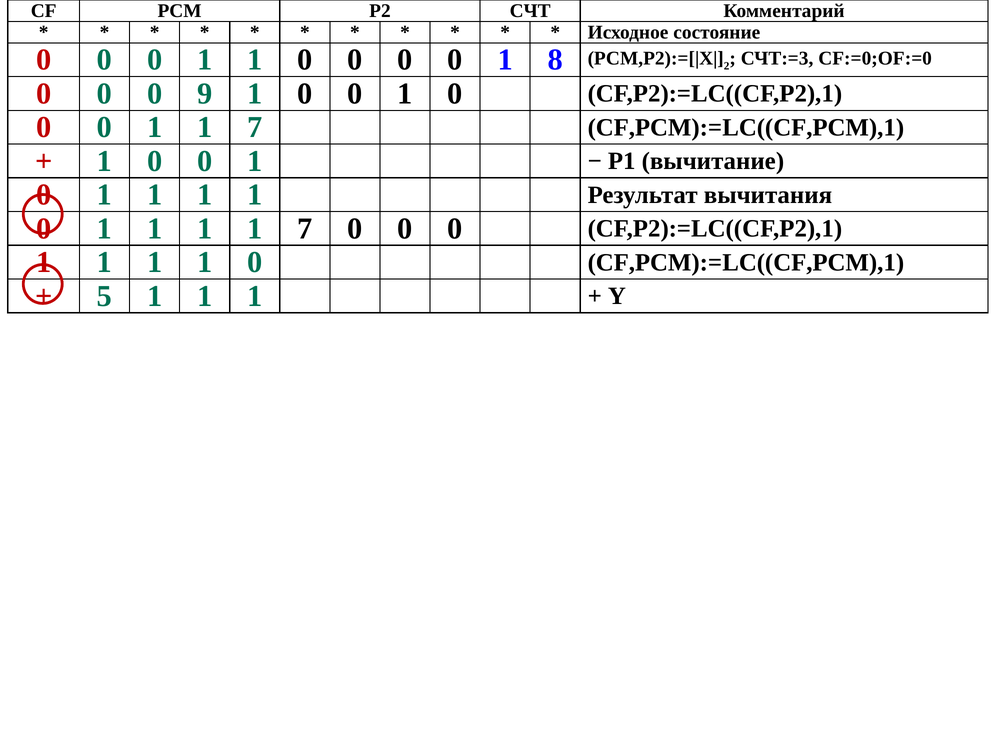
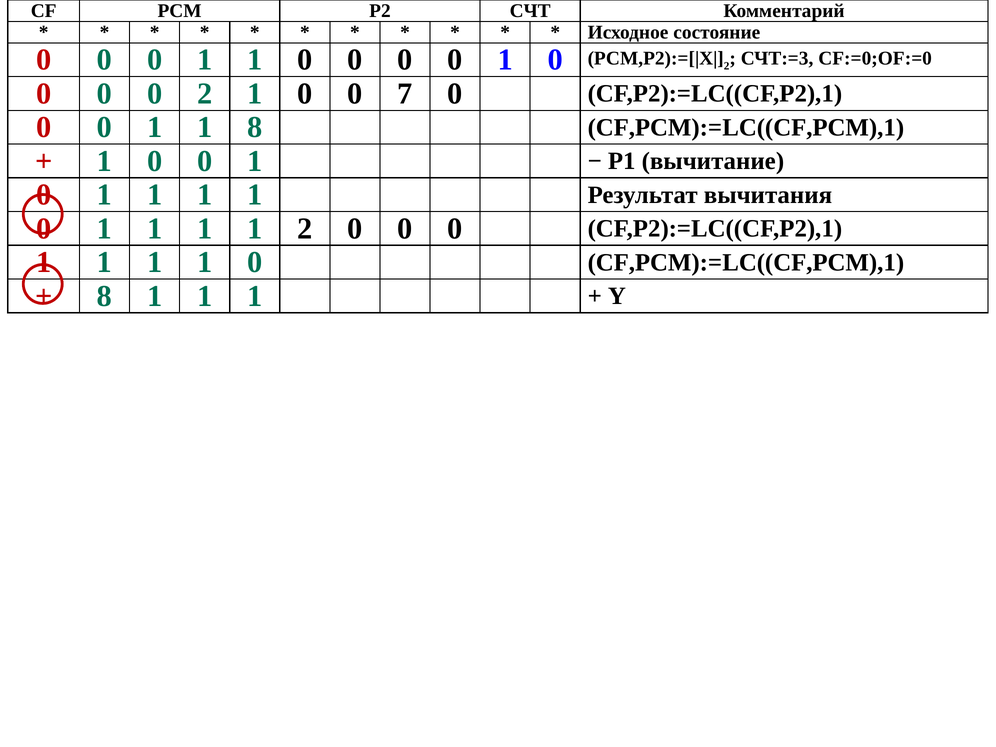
0 1 8: 8 -> 0 (555, 60)
0 9: 9 -> 2 (205, 94)
1: 1 -> 7 (405, 94)
0 1 1 7: 7 -> 8 (255, 127)
1 1 1 7: 7 -> 2 (305, 229)
5: 5 -> 8 (105, 296)
